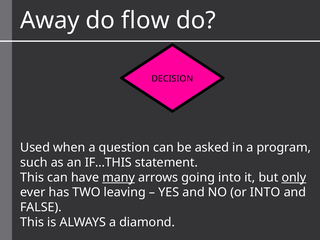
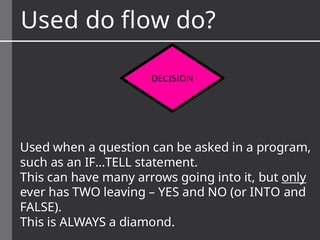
Away: Away -> Used (50, 21)
IF…THIS: IF…THIS -> IF…TELL (108, 162)
many underline: present -> none (119, 177)
